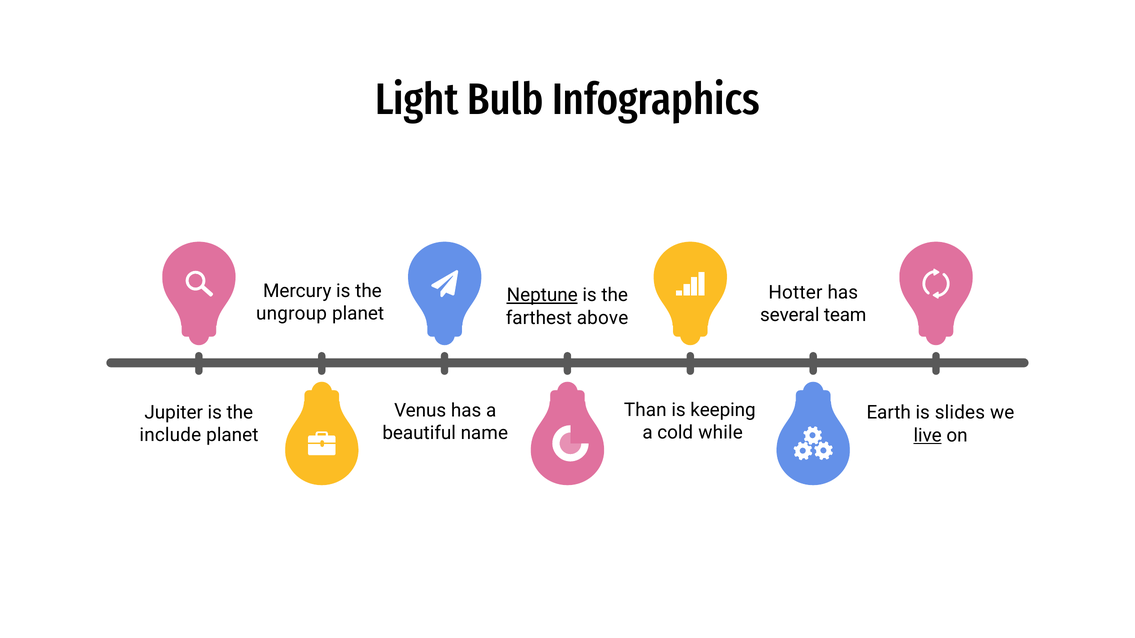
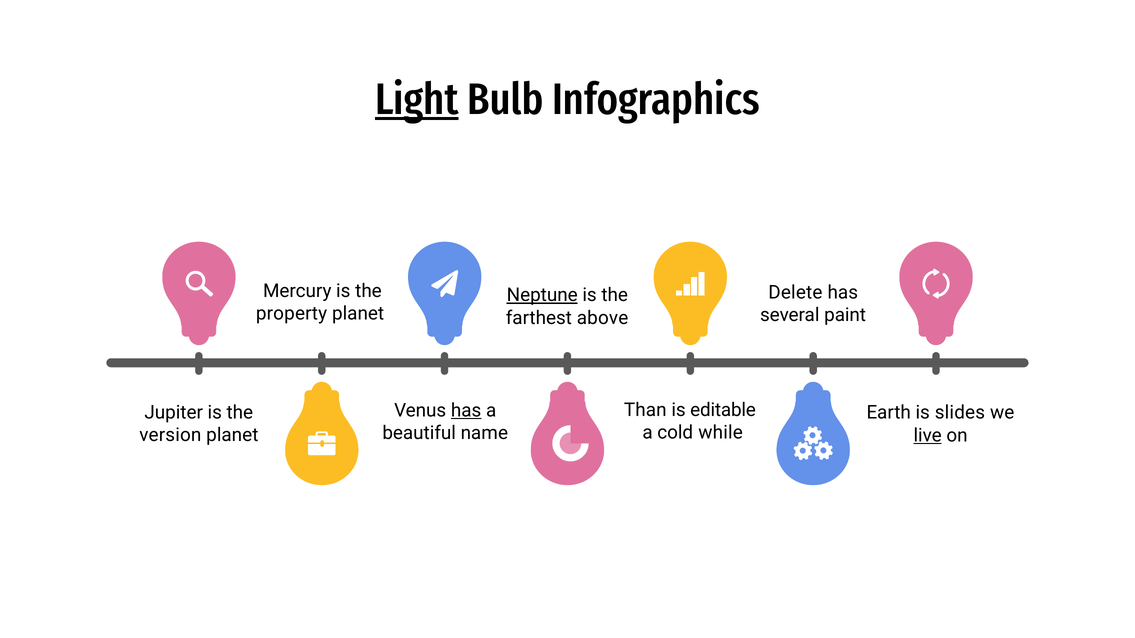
Light underline: none -> present (417, 100)
Hotter: Hotter -> Delete (795, 293)
ungroup: ungroup -> property (291, 314)
team: team -> paint (845, 315)
keeping: keeping -> editable (723, 410)
has underline: none -> present (466, 411)
include: include -> version (170, 435)
